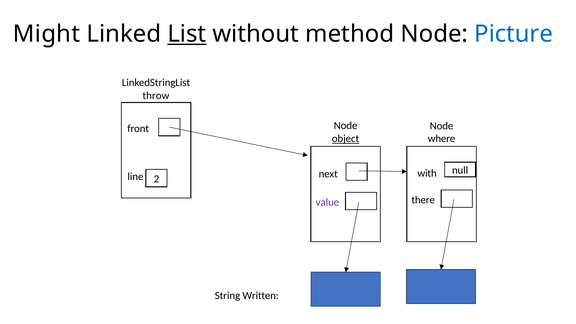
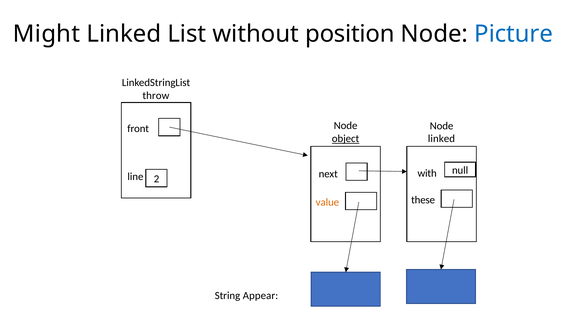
List underline: present -> none (187, 34)
method: method -> position (350, 34)
where: where -> linked (441, 139)
there: there -> these (423, 200)
value colour: purple -> orange (327, 202)
Written: Written -> Appear (260, 295)
